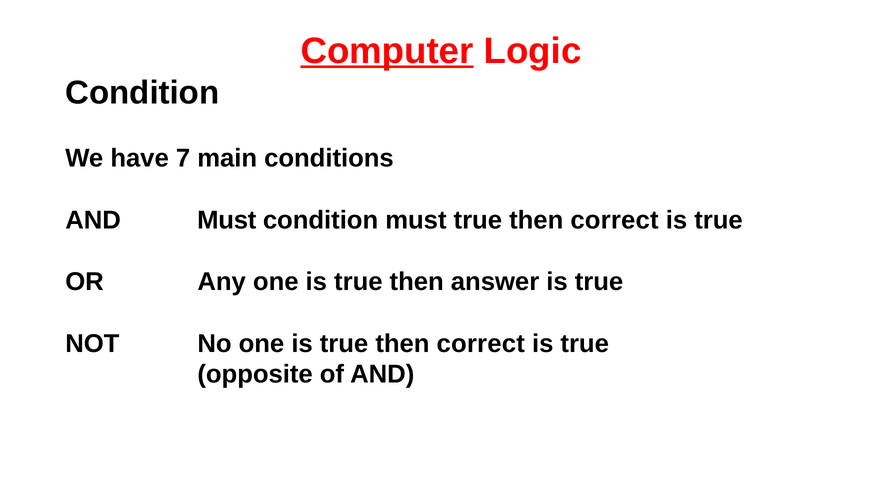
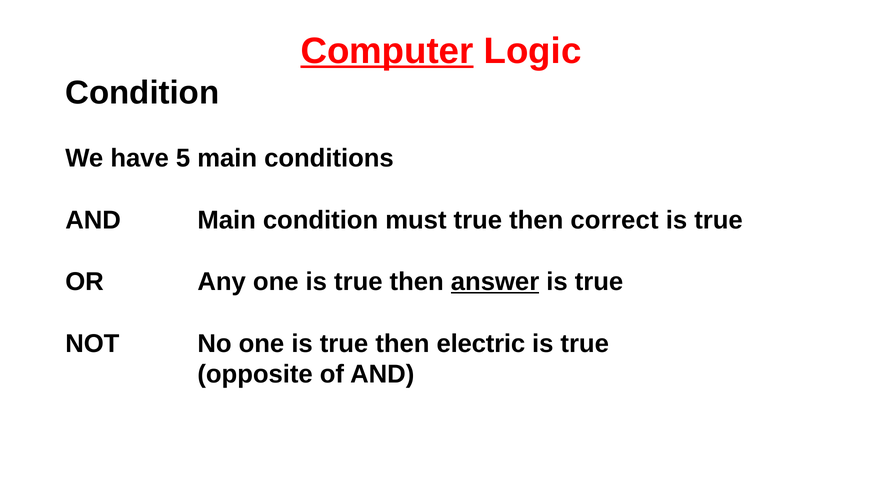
7: 7 -> 5 (183, 158)
AND Must: Must -> Main (227, 220)
answer underline: none -> present (495, 282)
is true then correct: correct -> electric (481, 343)
